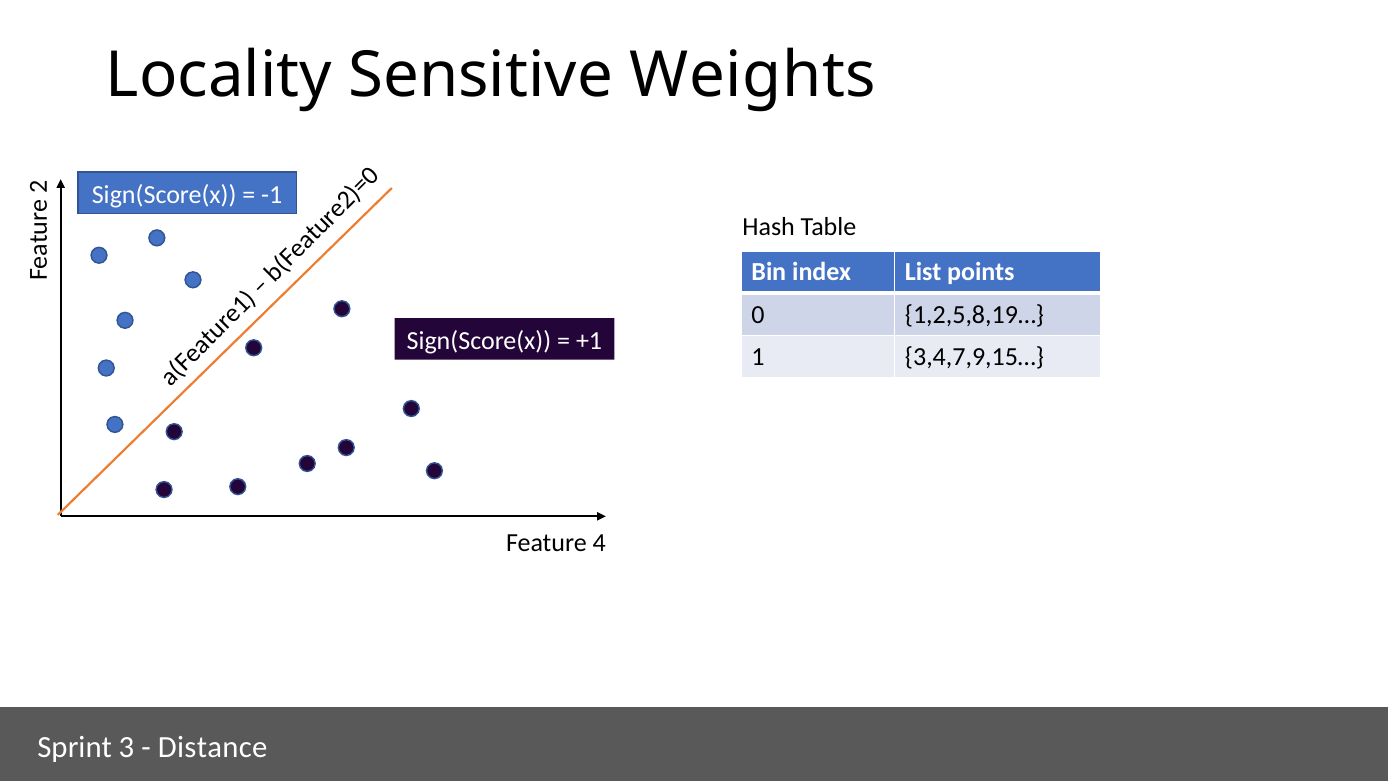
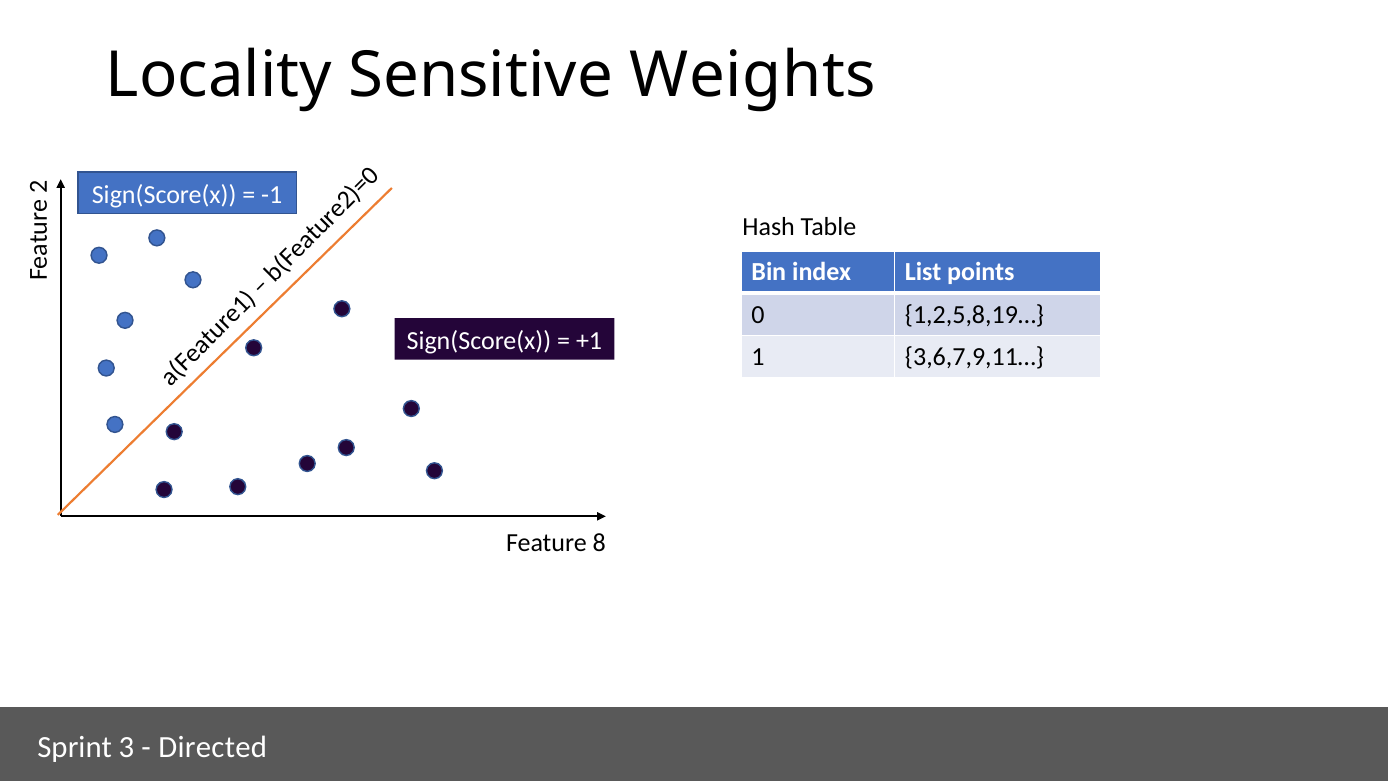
3,4,7,9,15…: 3,4,7,9,15… -> 3,6,7,9,11… (975, 357)
4: 4 -> 8 (599, 543)
Distance: Distance -> Directed (213, 747)
